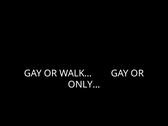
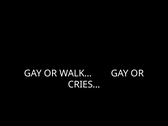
ONLY…: ONLY… -> CRIES… (84, 85)
